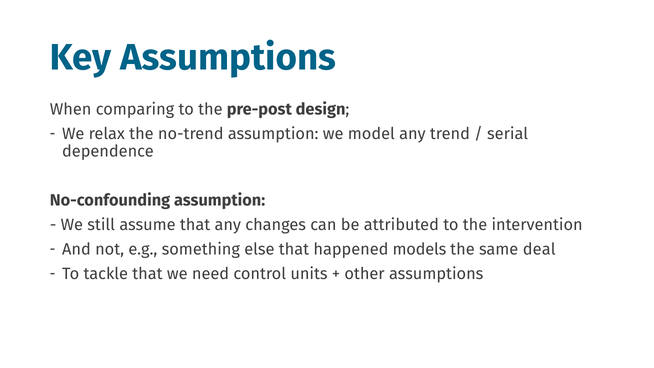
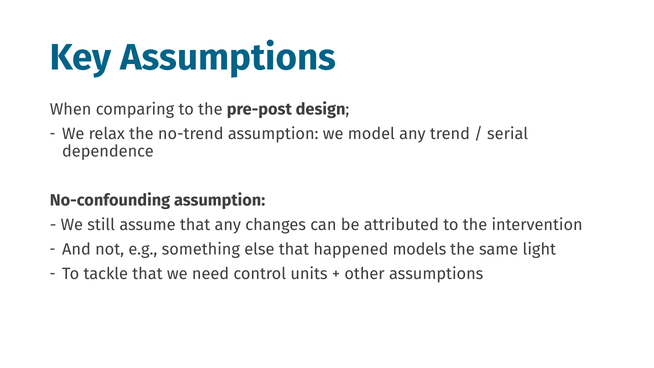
deal: deal -> light (539, 249)
